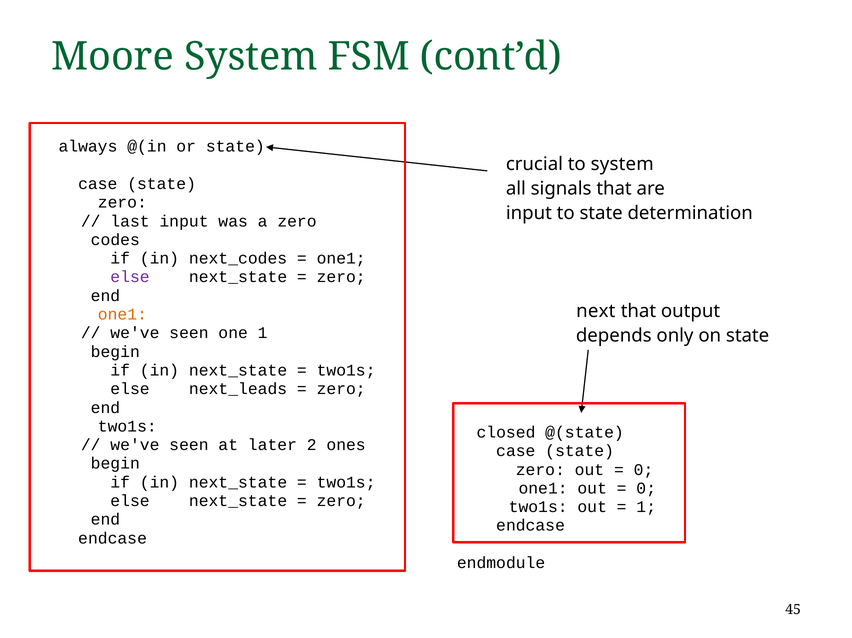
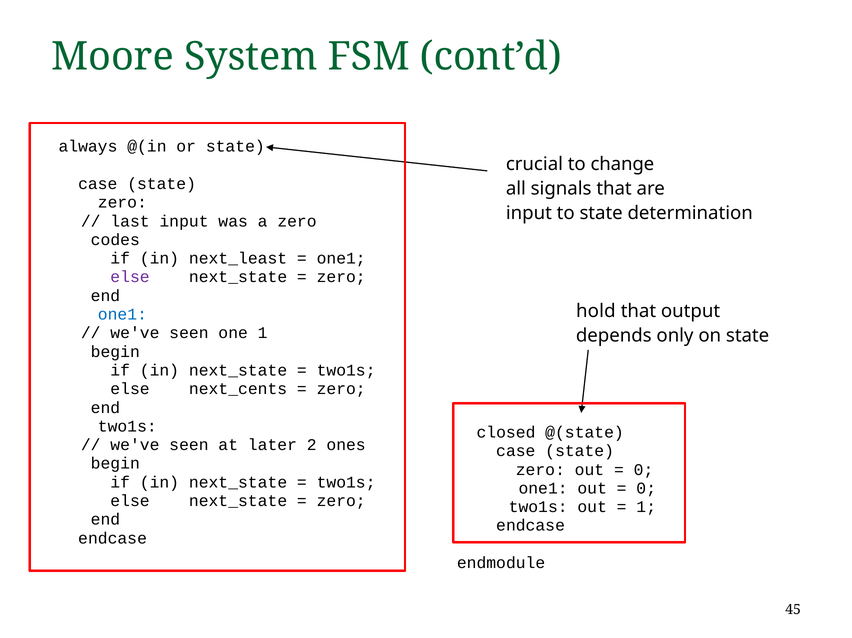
to system: system -> change (622, 164)
next_codes: next_codes -> next_least (238, 259)
next: next -> hold (596, 311)
one1 colour: orange -> blue (122, 315)
next_leads: next_leads -> next_cents (238, 389)
